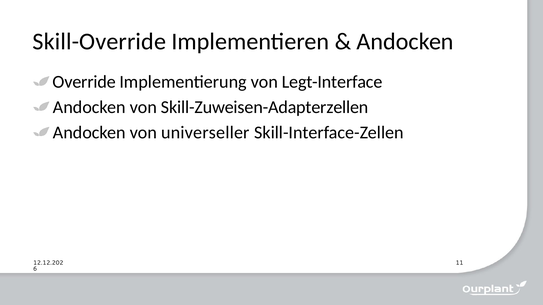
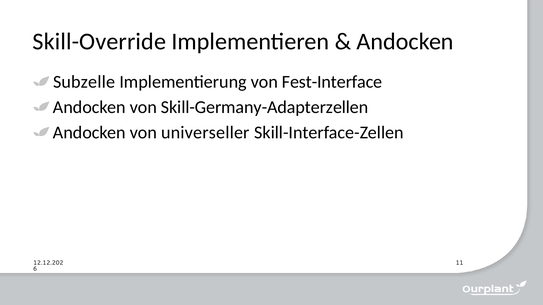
Override: Override -> Subzelle (84, 82)
Legt-Interface: Legt-Interface -> Fest-Interface (332, 82)
Skill-Zuweisen-Adapterzellen: Skill-Zuweisen-Adapterzellen -> Skill-Germany-Adapterzellen (265, 107)
